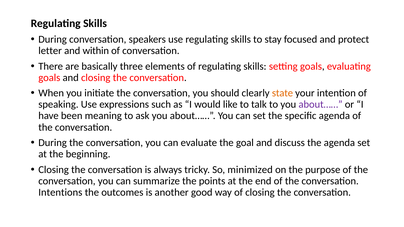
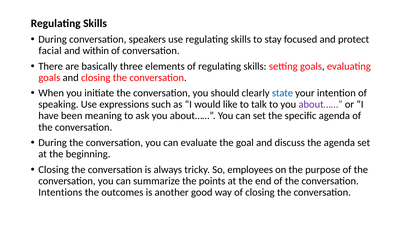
letter: letter -> facial (50, 51)
state colour: orange -> blue (282, 93)
minimized: minimized -> employees (250, 170)
